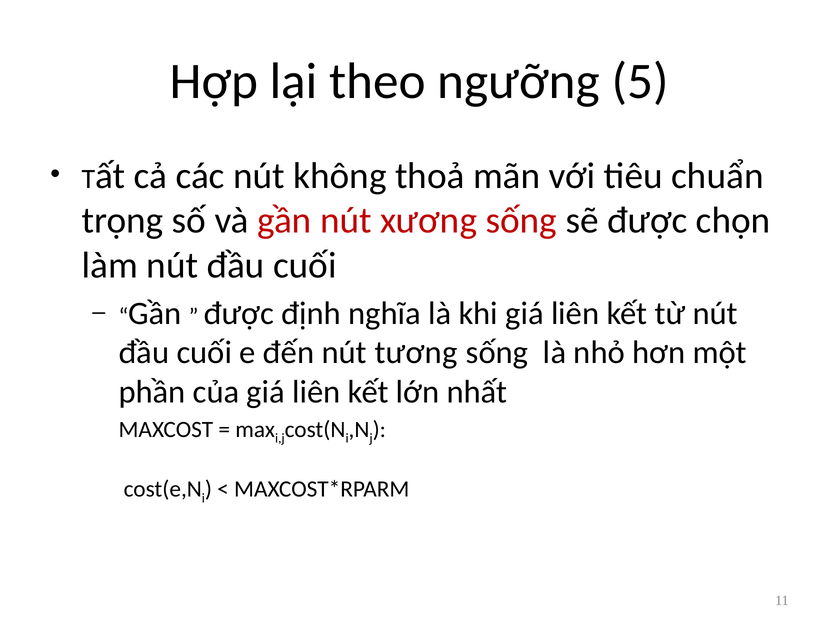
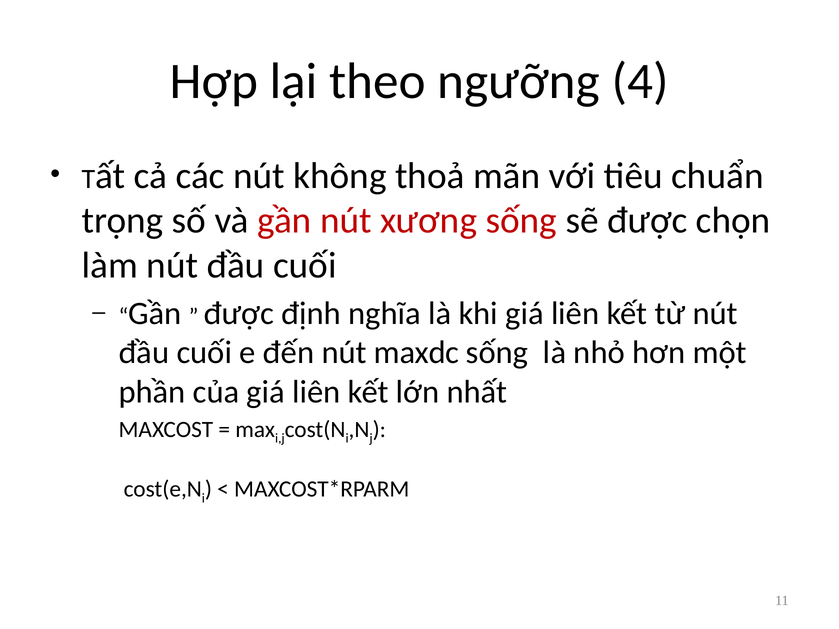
5: 5 -> 4 (640, 81)
tương: tương -> maxdc (416, 353)
